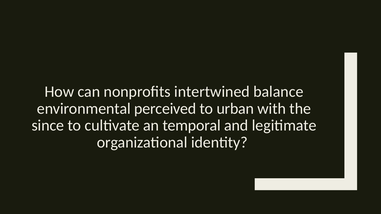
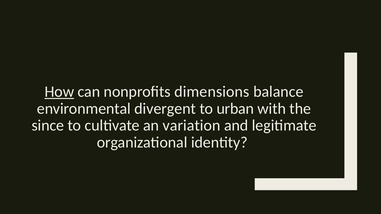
How underline: none -> present (59, 92)
intertwined: intertwined -> dimensions (212, 92)
perceived: perceived -> divergent (165, 109)
temporal: temporal -> variation (192, 126)
